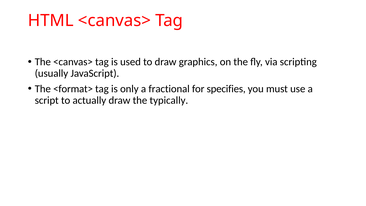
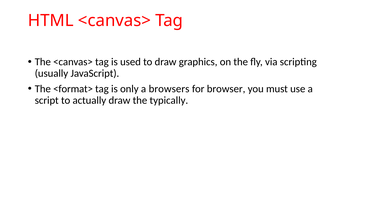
fractional: fractional -> browsers (169, 89)
specifies: specifies -> browser (226, 89)
